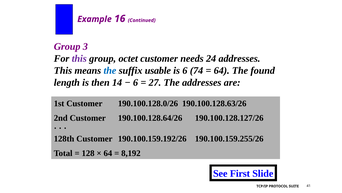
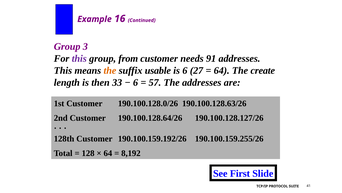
octet: octet -> from (128, 58)
24: 24 -> 91 (211, 58)
the colour: blue -> orange (110, 70)
74: 74 -> 27 (197, 70)
found: found -> create (263, 70)
14: 14 -> 33 (117, 82)
27: 27 -> 57 (155, 82)
